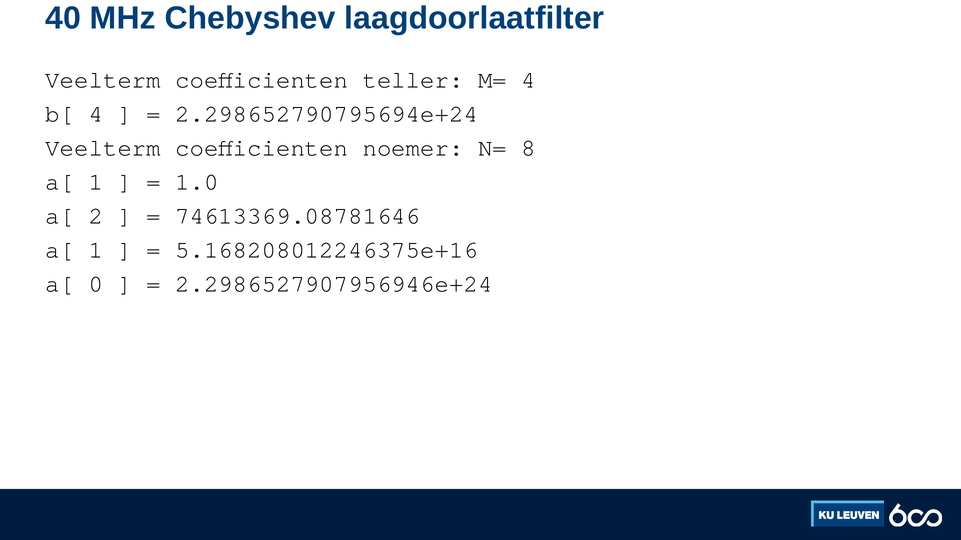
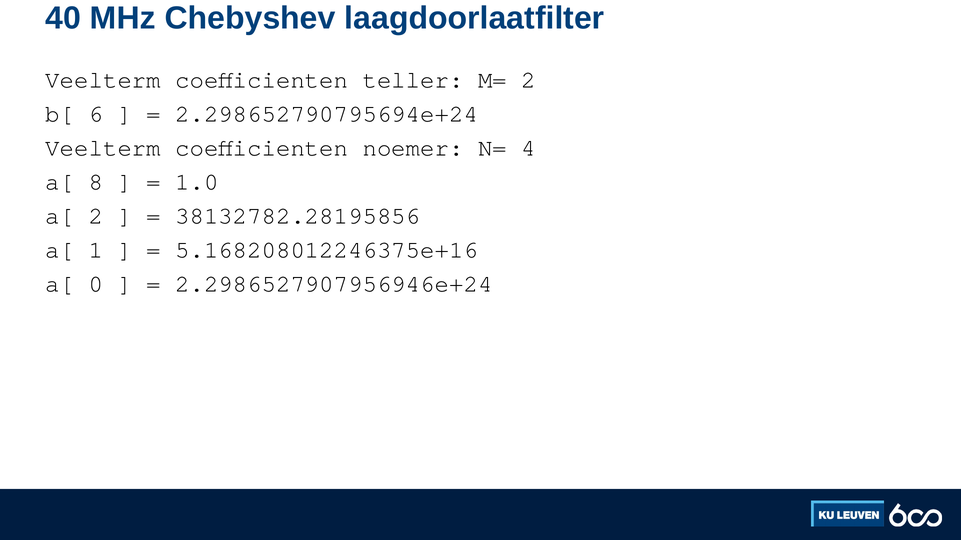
M= 4: 4 -> 2 (528, 80)
b[ 4: 4 -> 6 (96, 114)
8: 8 -> 4 (528, 148)
1: 1 -> 8 (96, 182)
74613369.08781646: 74613369.08781646 -> 38132782.28195856 (298, 216)
